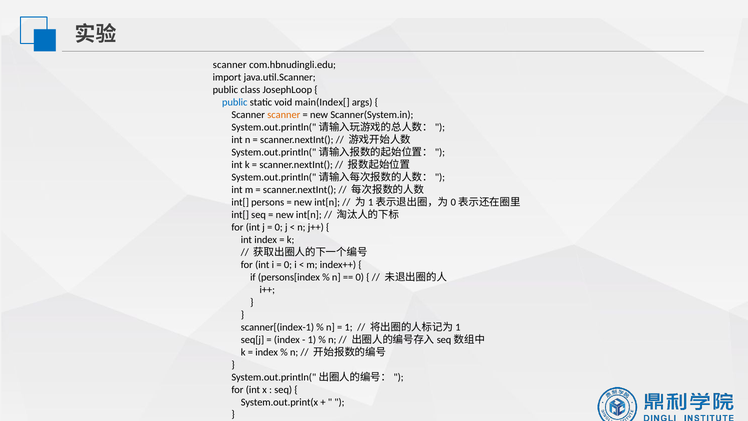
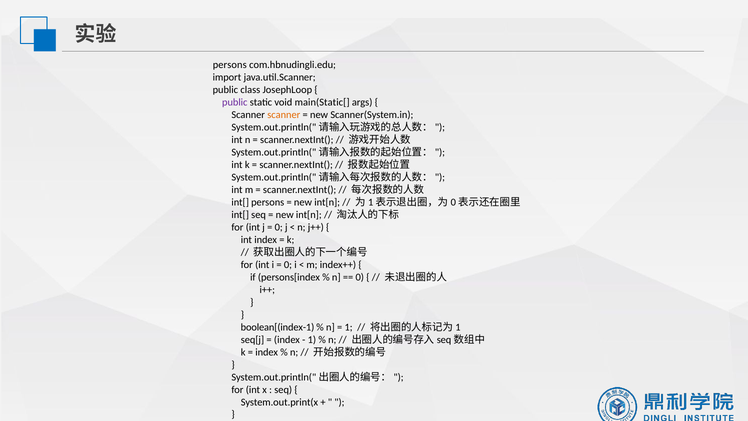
scanner: scanner -> persons (230, 65)
public colour: blue -> purple (235, 102)
main(Index[: main(Index[ -> main(Static[ (322, 102)
scanner[(index-1: scanner[(index-1 -> boolean[(index-1 (277, 327)
